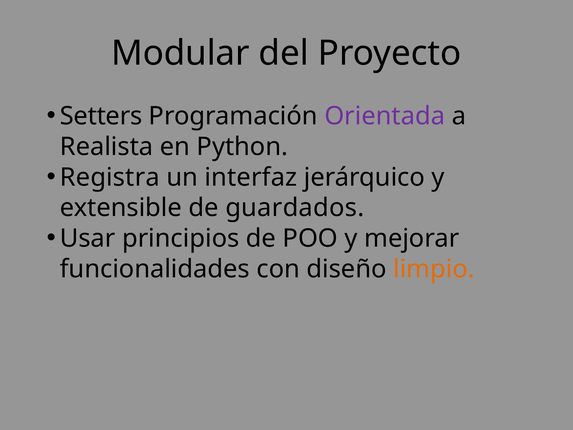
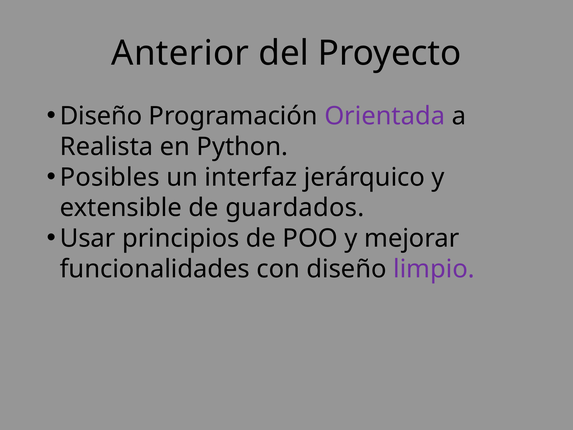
Modular: Modular -> Anterior (180, 53)
Setters: Setters -> Diseño (101, 116)
Registra: Registra -> Posibles (110, 177)
limpio colour: orange -> purple (434, 269)
